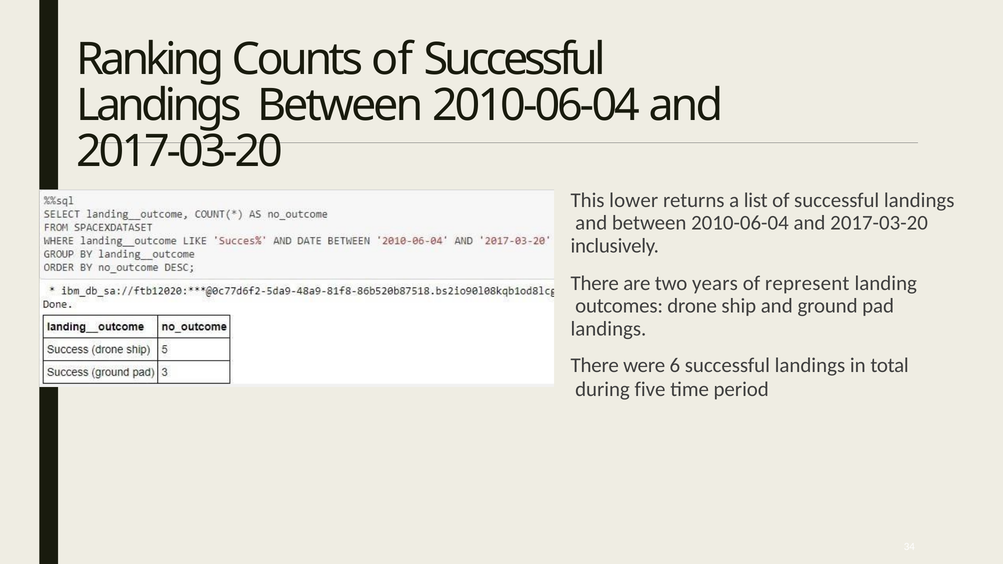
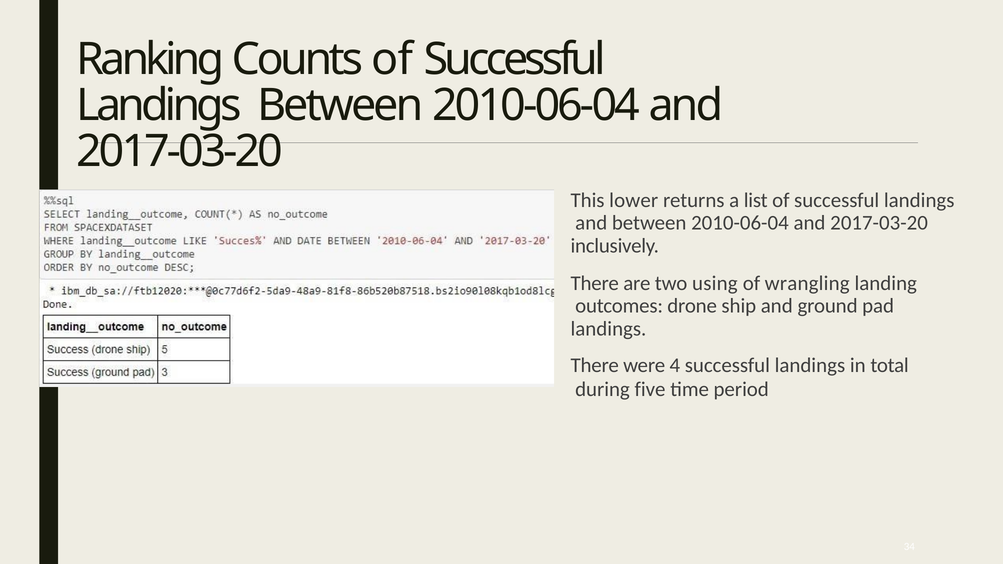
years: years -> using (715, 283)
represent: represent -> wrangling (807, 283)
6: 6 -> 4 (675, 365)
